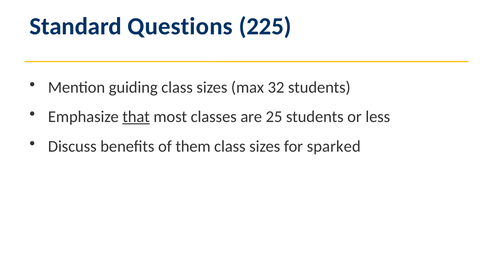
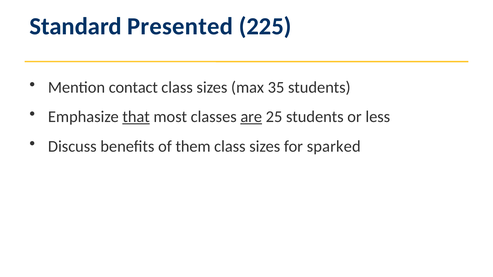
Questions: Questions -> Presented (180, 26)
guiding: guiding -> contact (133, 87)
32: 32 -> 35 (276, 87)
are underline: none -> present (251, 117)
